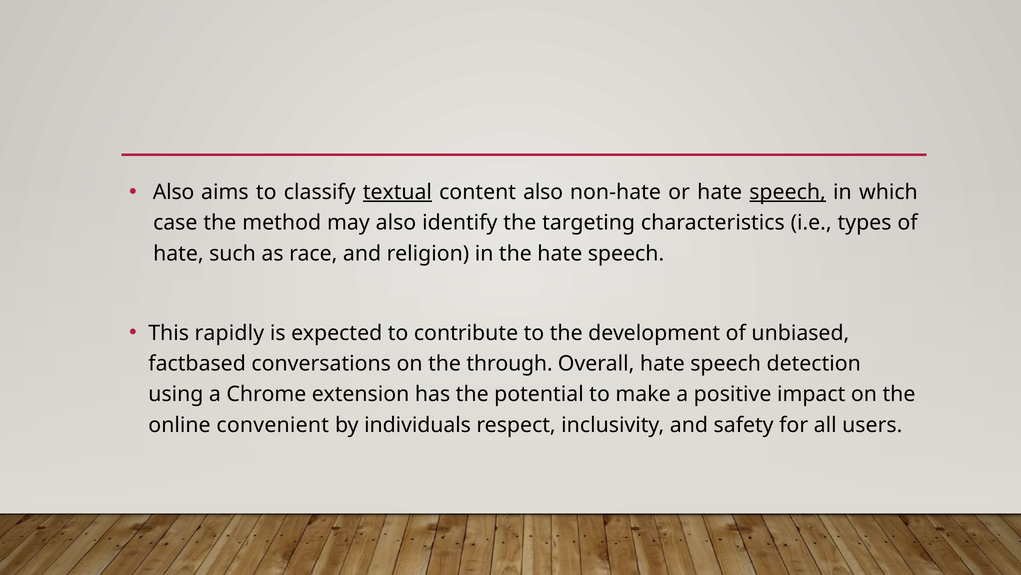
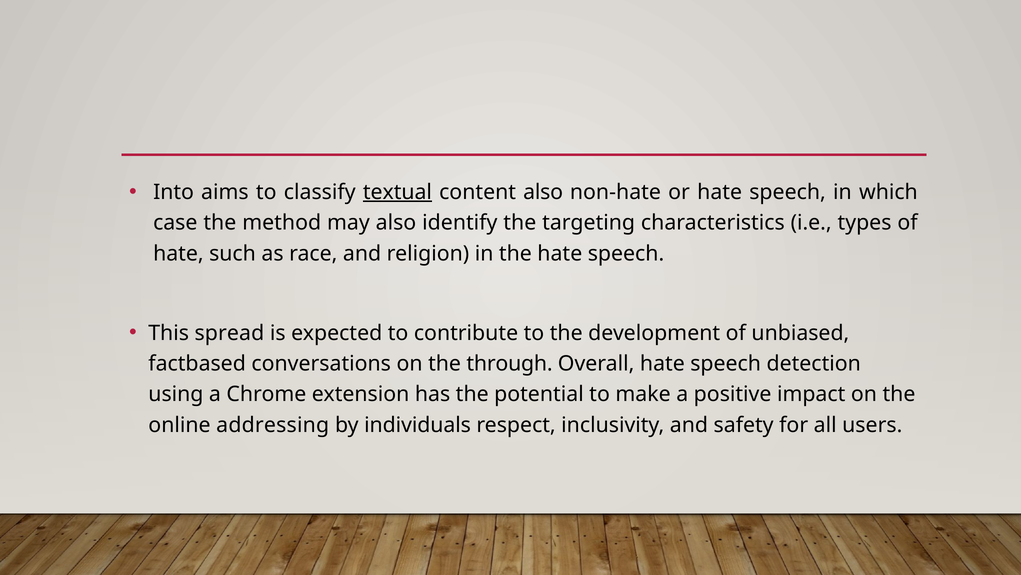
Also: Also -> Into (174, 192)
speech underline: present -> none (788, 192)
rapidly: rapidly -> spread (229, 333)
convenient: convenient -> addressing (273, 425)
